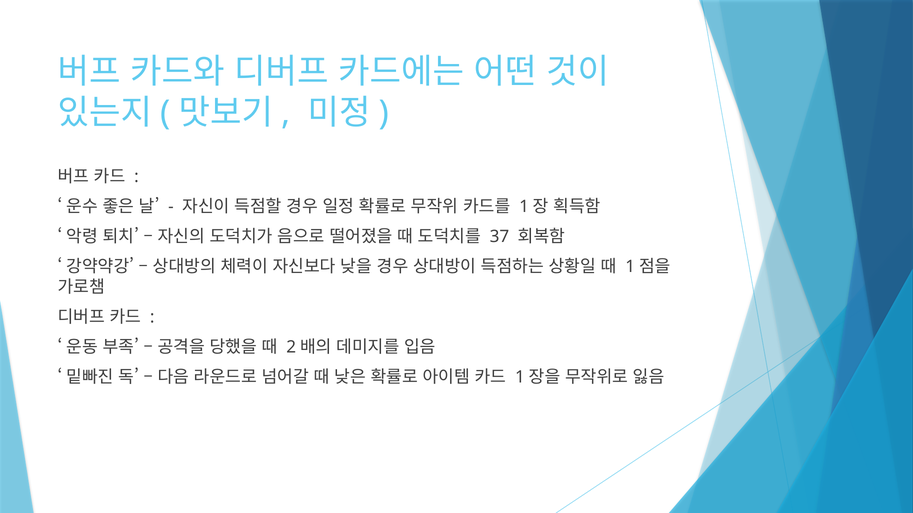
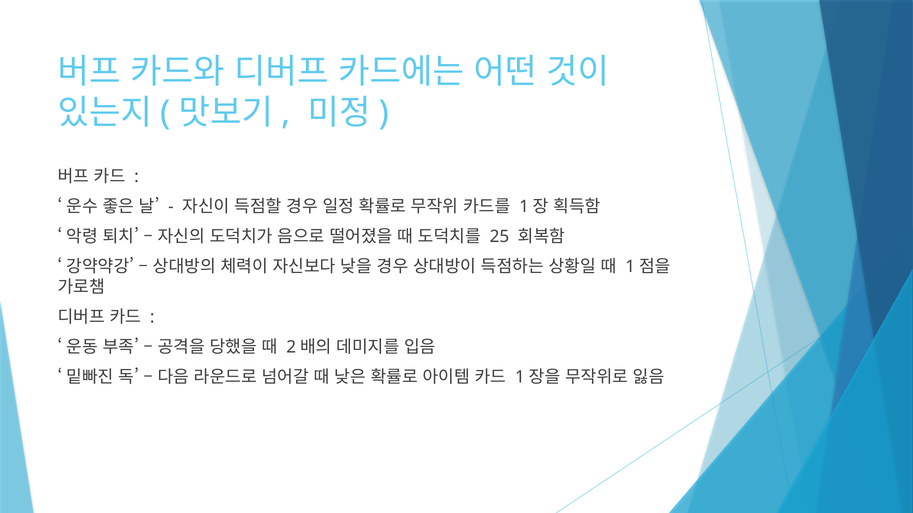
37: 37 -> 25 (499, 237)
